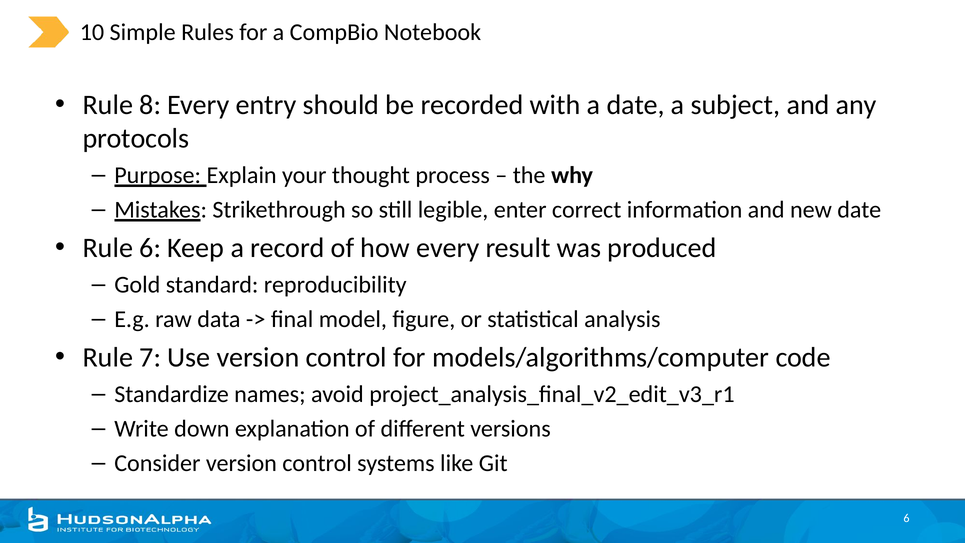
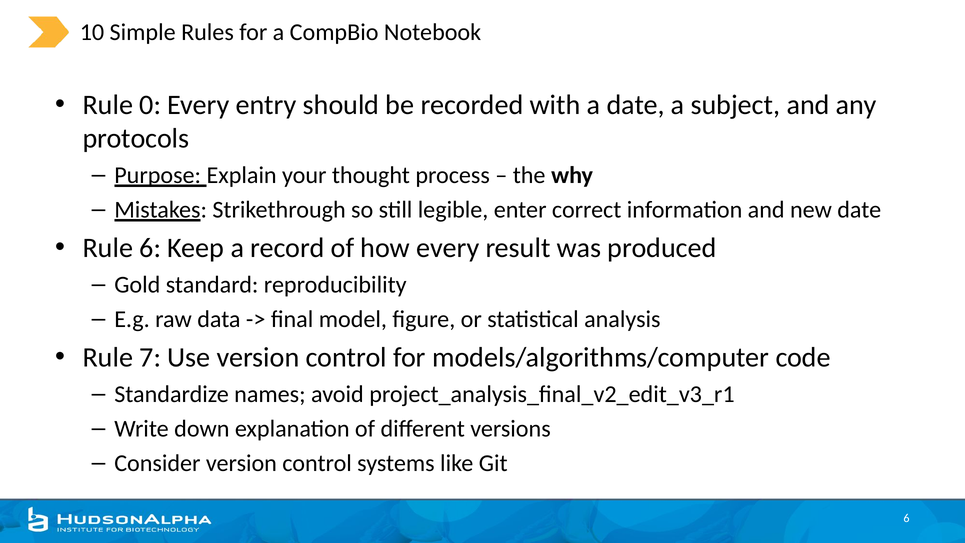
8: 8 -> 0 (150, 105)
